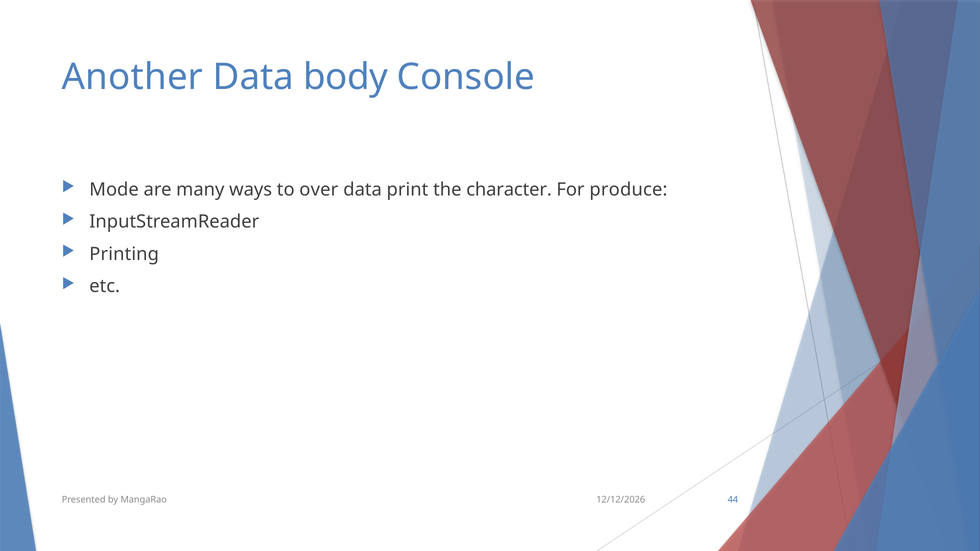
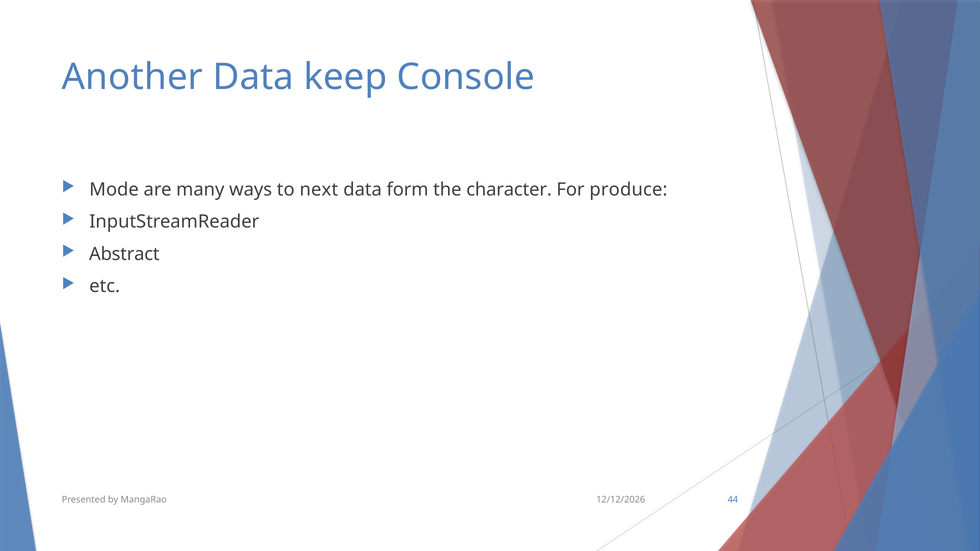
body: body -> keep (345, 77)
over: over -> next (319, 190)
print: print -> form (408, 190)
Printing: Printing -> Abstract (124, 254)
